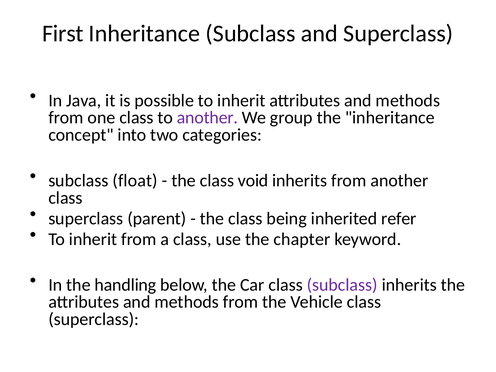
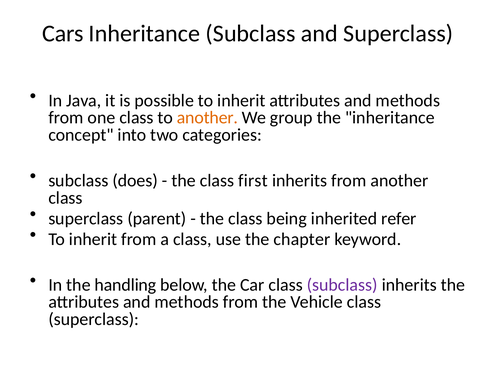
First: First -> Cars (63, 34)
another colour: purple -> orange (207, 118)
float: float -> does (135, 181)
void: void -> first (253, 181)
